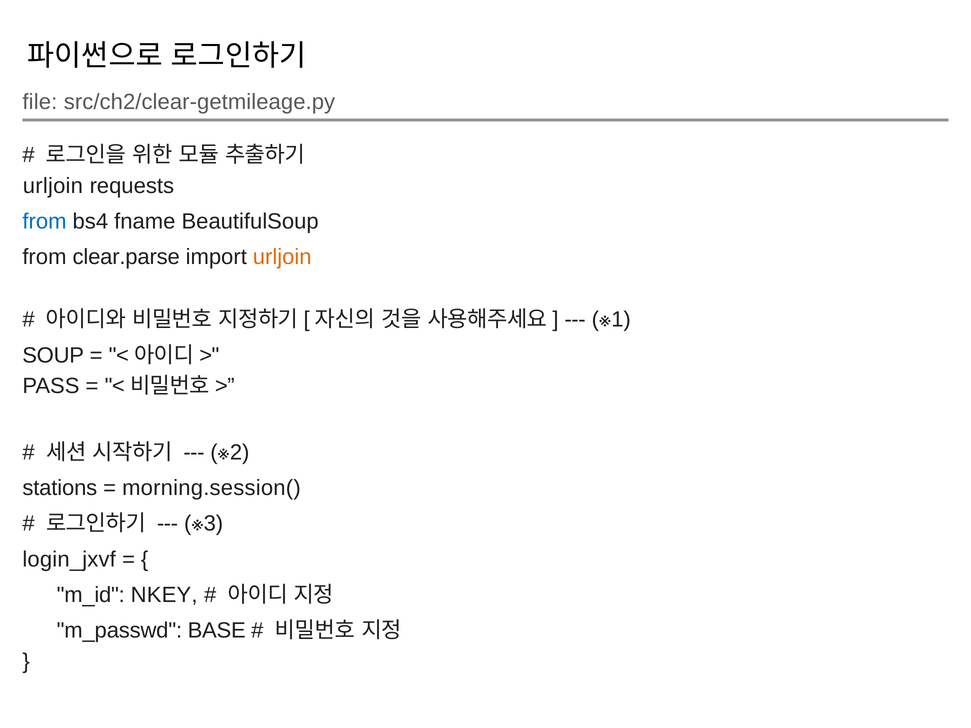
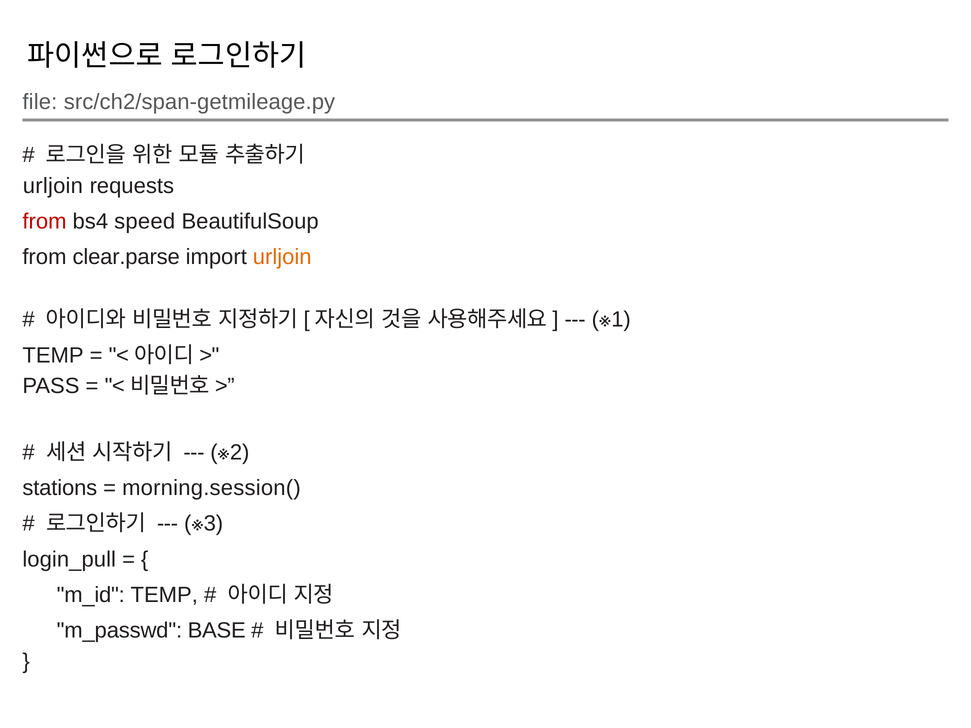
src/ch2/clear-getmileage.py: src/ch2/clear-getmileage.py -> src/ch2/span-getmileage.py (199, 102)
from colour: blue -> red (44, 222)
fname: fname -> speed (145, 222)
SOUP: SOUP -> TEMP (53, 356)
login_jxvf: login_jxvf -> login_pull (69, 560)
m_id NKEY: NKEY -> TEMP (164, 595)
